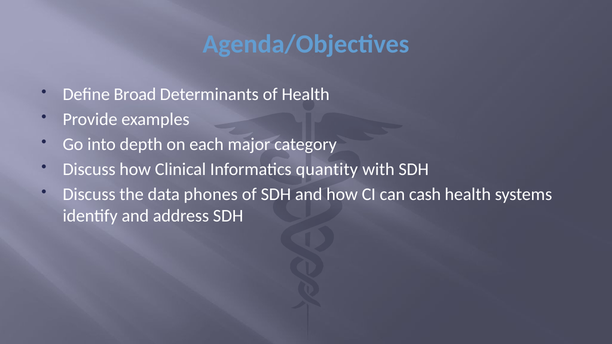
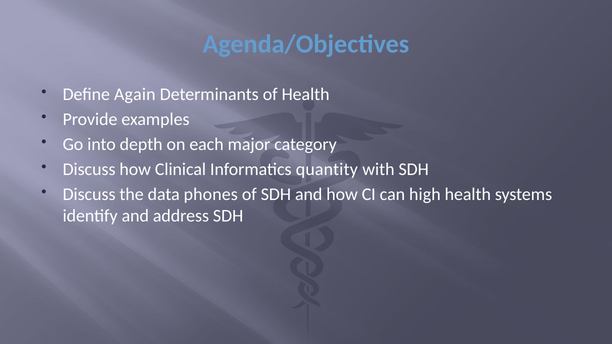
Broad: Broad -> Again (135, 95)
cash: cash -> high (425, 195)
